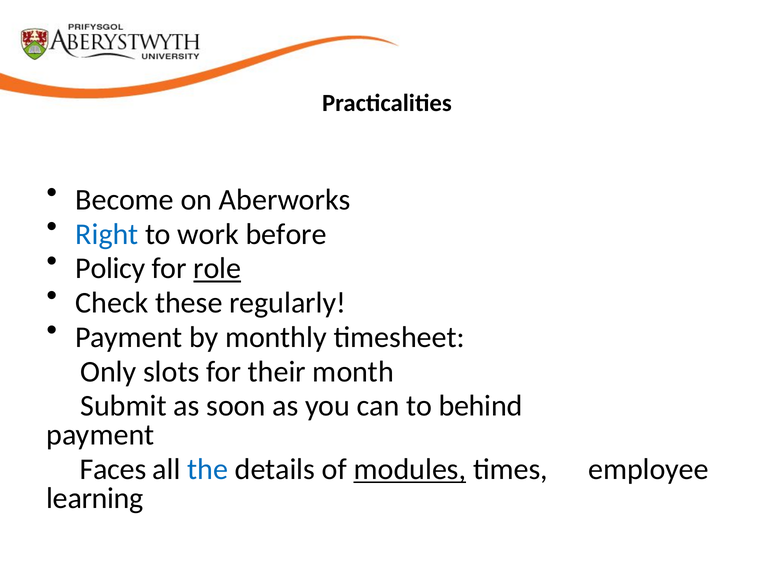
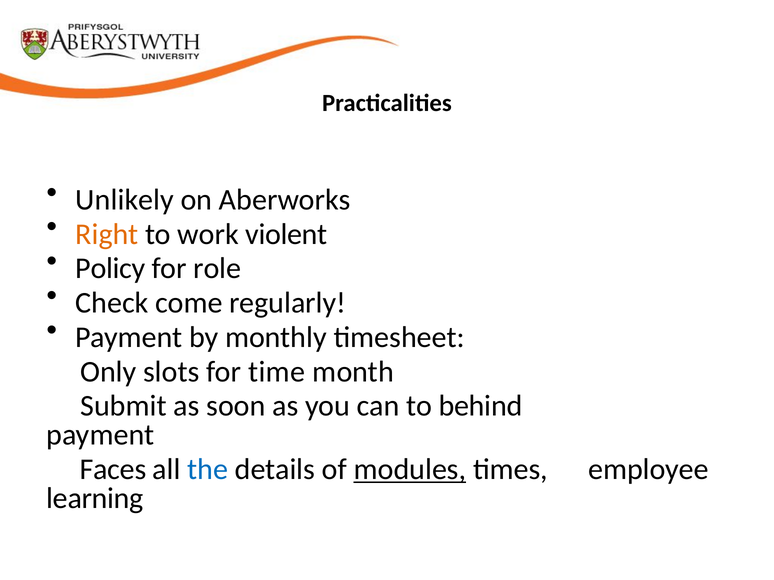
Become: Become -> Unlikely (125, 200)
Right colour: blue -> orange (107, 234)
before: before -> violent (286, 234)
role underline: present -> none (217, 269)
these: these -> come (189, 303)
their: their -> time (277, 372)
